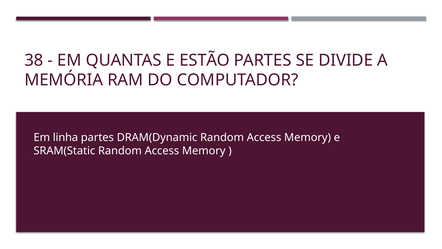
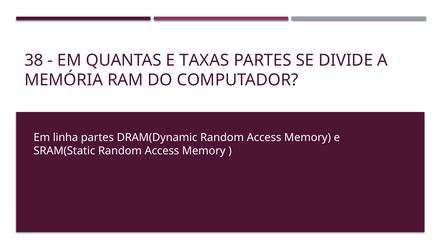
ESTÃO: ESTÃO -> TAXAS (204, 60)
